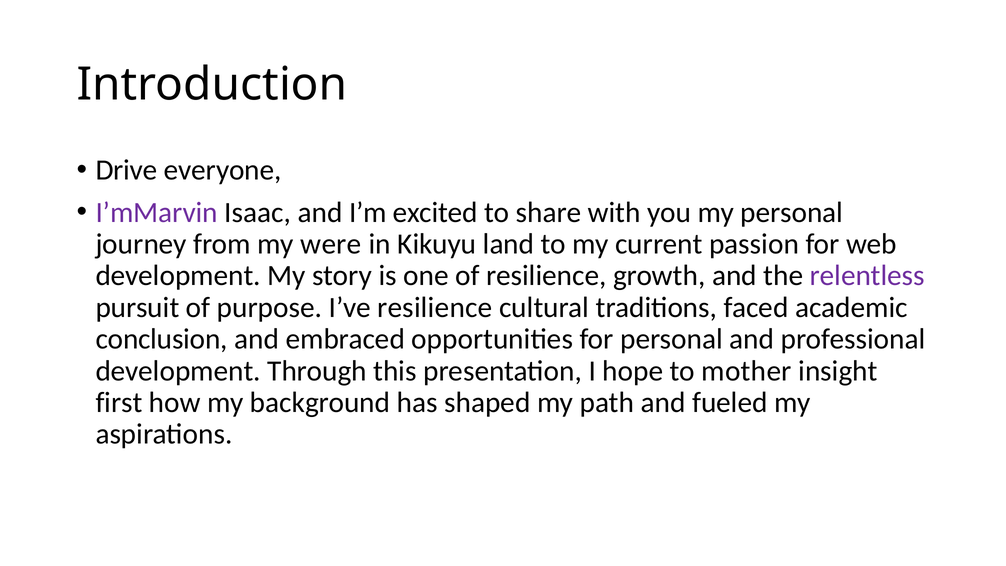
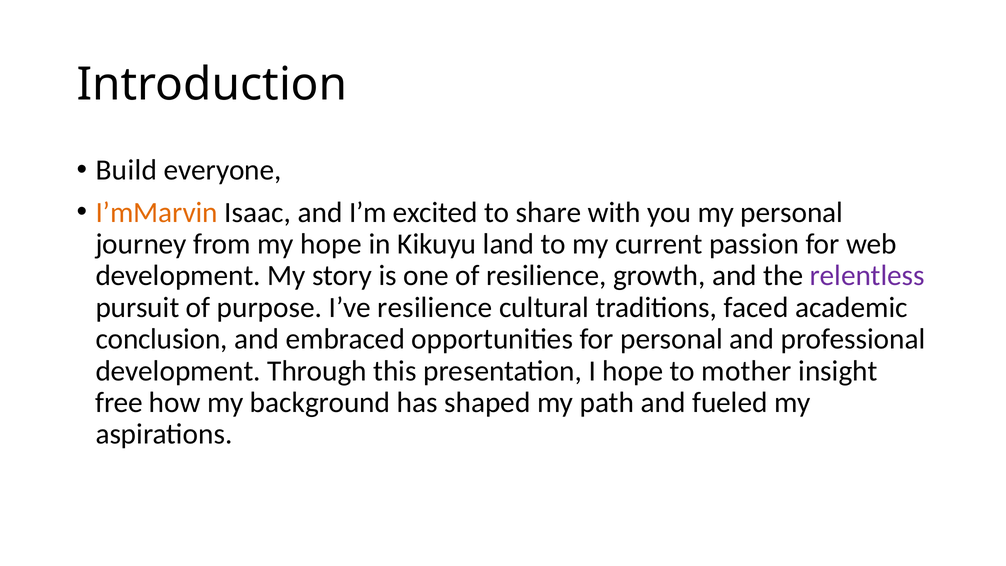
Drive: Drive -> Build (126, 170)
I’mMarvin colour: purple -> orange (157, 212)
my were: were -> hope (331, 244)
first: first -> free (119, 402)
